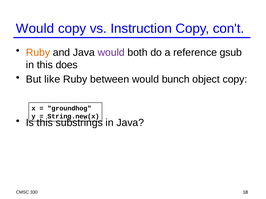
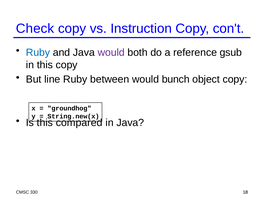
Would: Would -> Check (35, 29)
Ruby colour: orange -> blue (38, 53)
this does: does -> copy (67, 65)
like: like -> line (52, 80)
substrings: substrings -> compared (79, 123)
